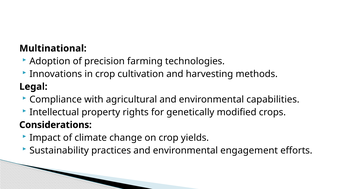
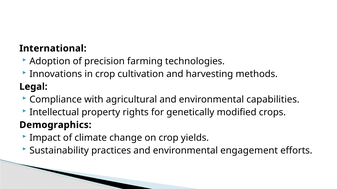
Multinational: Multinational -> International (53, 49)
Considerations: Considerations -> Demographics (55, 125)
